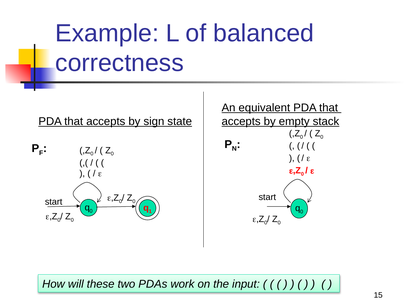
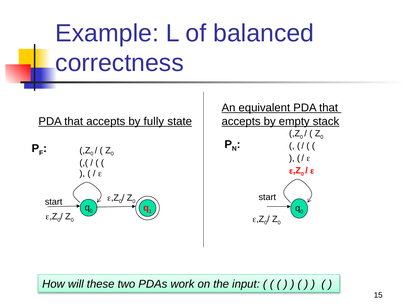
sign: sign -> fully (154, 122)
